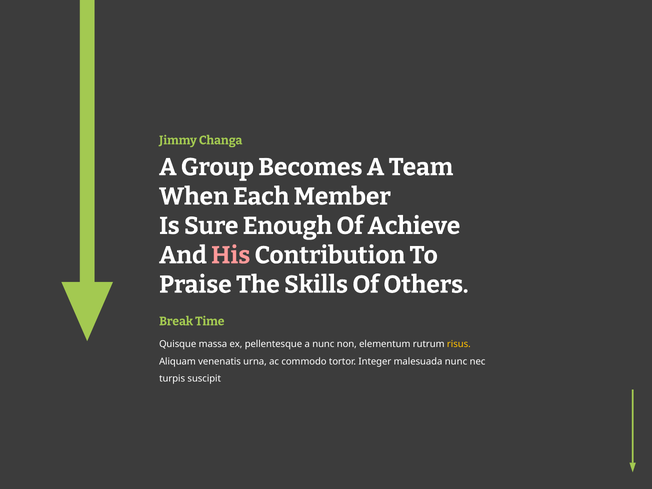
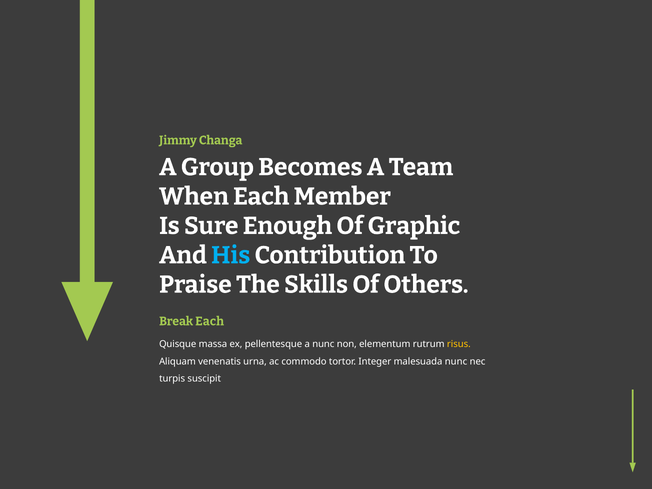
Achieve: Achieve -> Graphic (414, 226)
His colour: pink -> light blue (231, 255)
Break Time: Time -> Each (210, 321)
